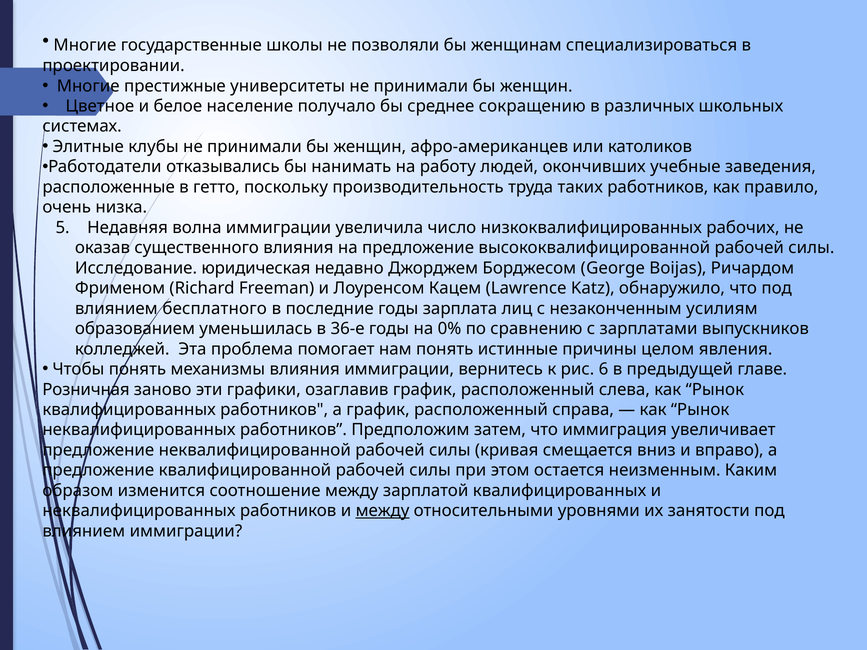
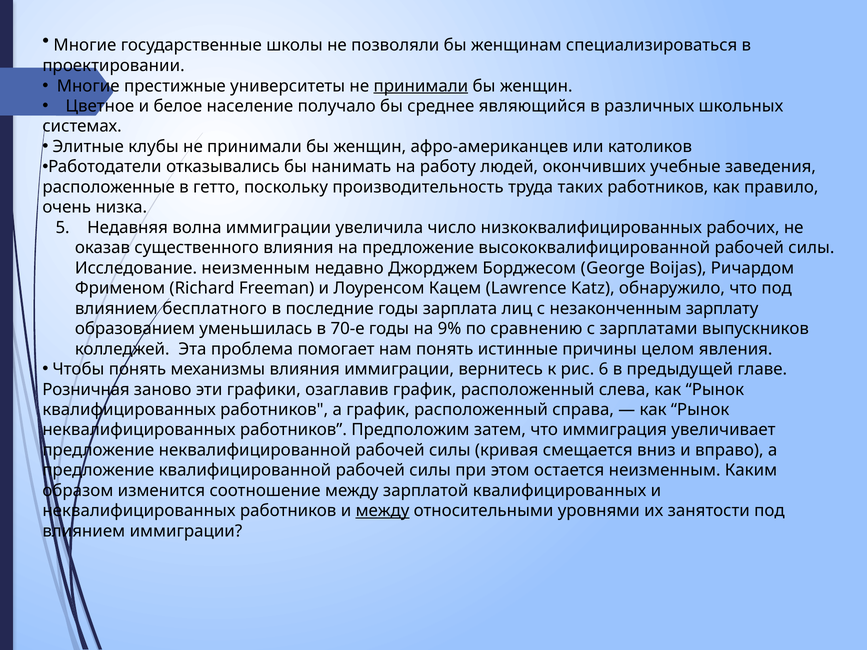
принимали underline: none -> present (421, 86)
сокращению: сокращению -> являющийся (532, 106)
Исследование юридическая: юридическая -> неизменным (256, 268)
усилиям: усилиям -> зарплату (722, 309)
36-е: 36-е -> 70-е (348, 329)
0%: 0% -> 9% (450, 329)
